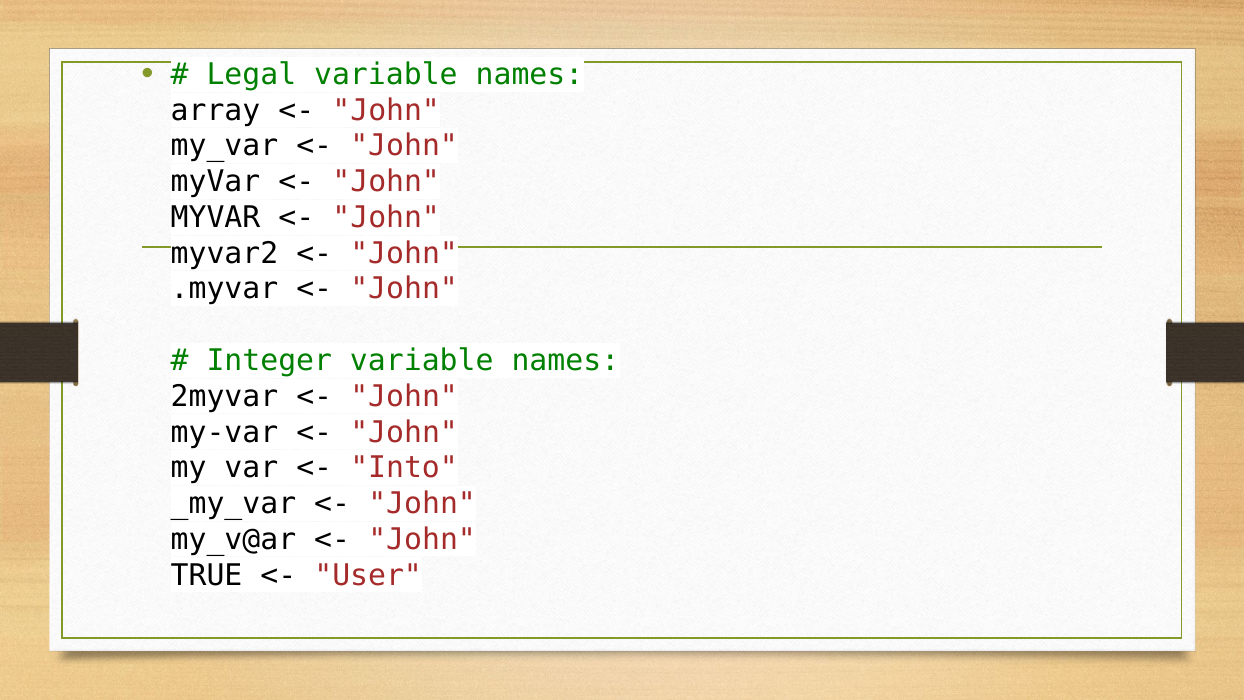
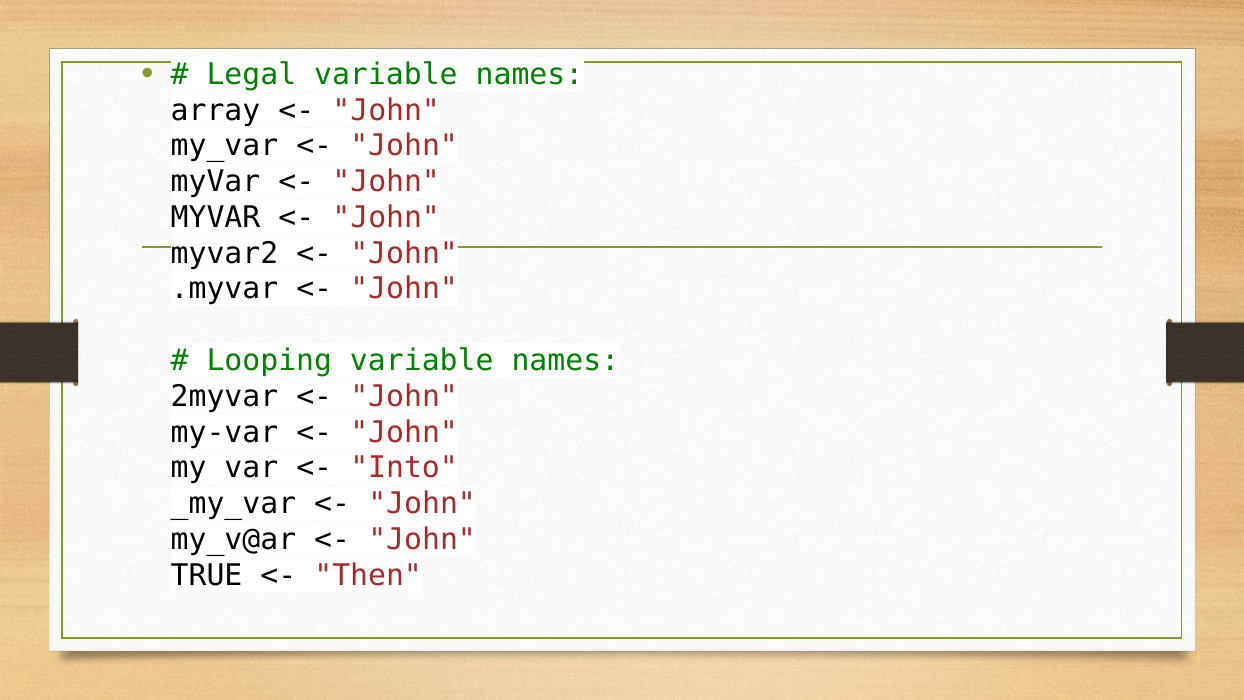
Integer: Integer -> Looping (269, 361)
User: User -> Then (368, 575)
